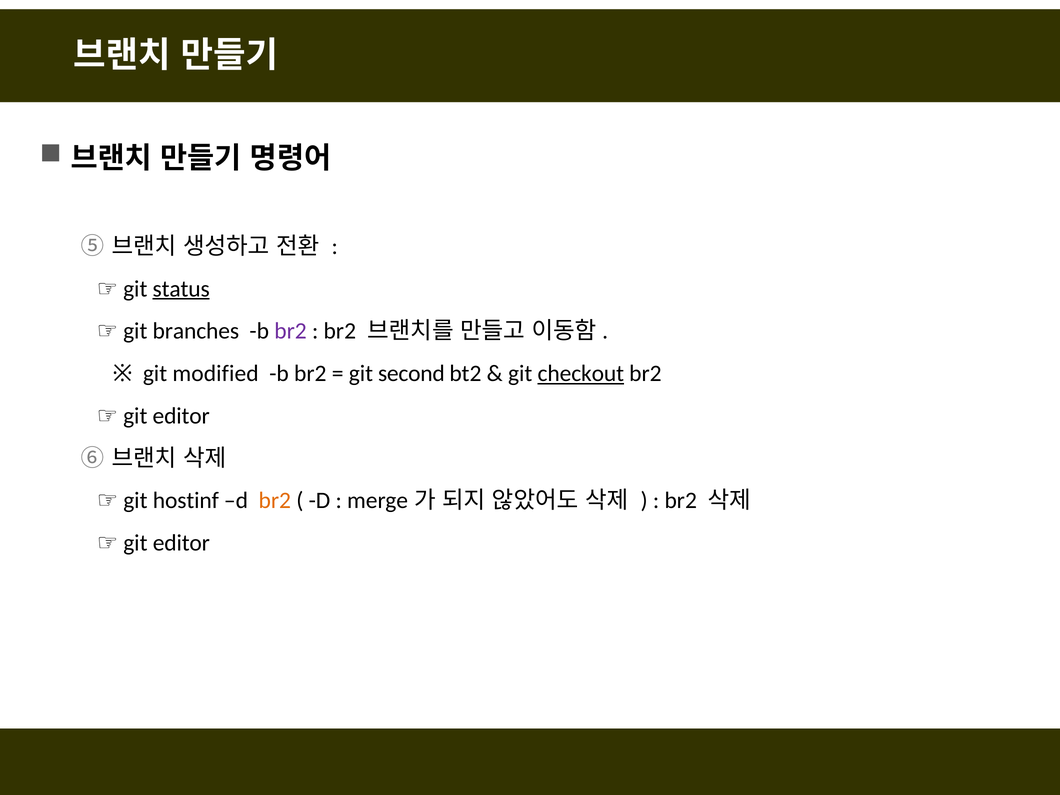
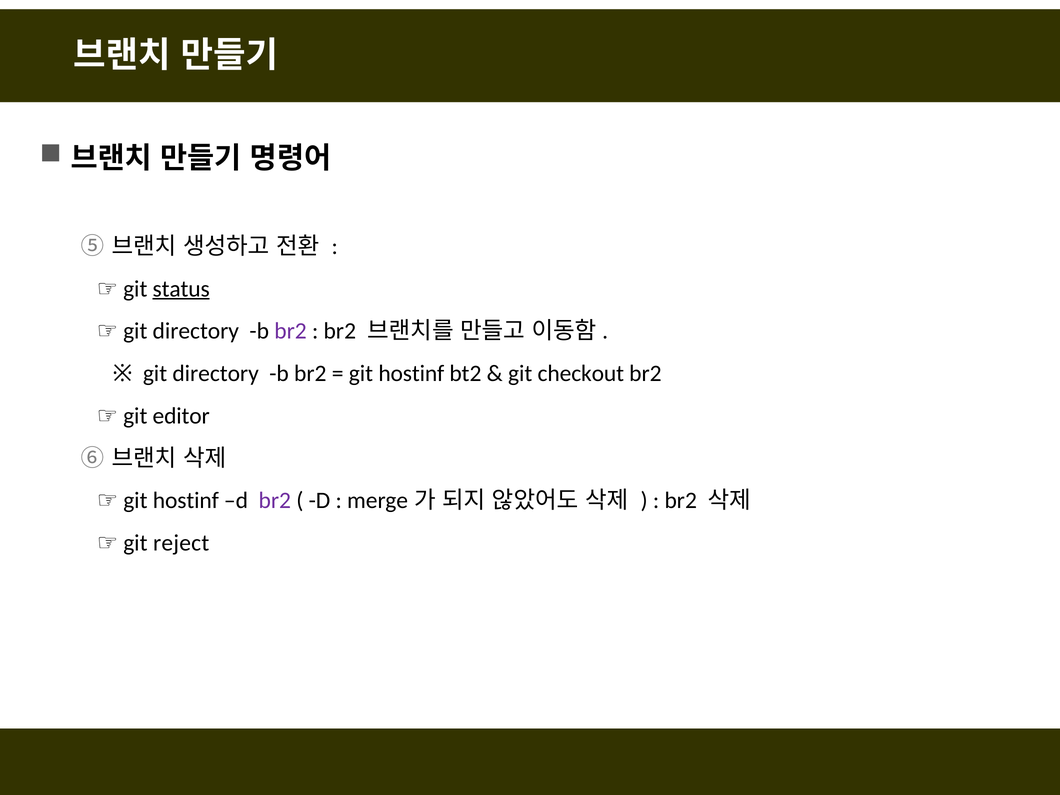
branches: branches -> directory (196, 331)
git modified: modified -> directory (216, 374)
git second: second -> hostinf (411, 374)
checkout underline: present -> none (581, 374)
br2 colour: orange -> purple (275, 501)
editor: editor -> reject (181, 543)
